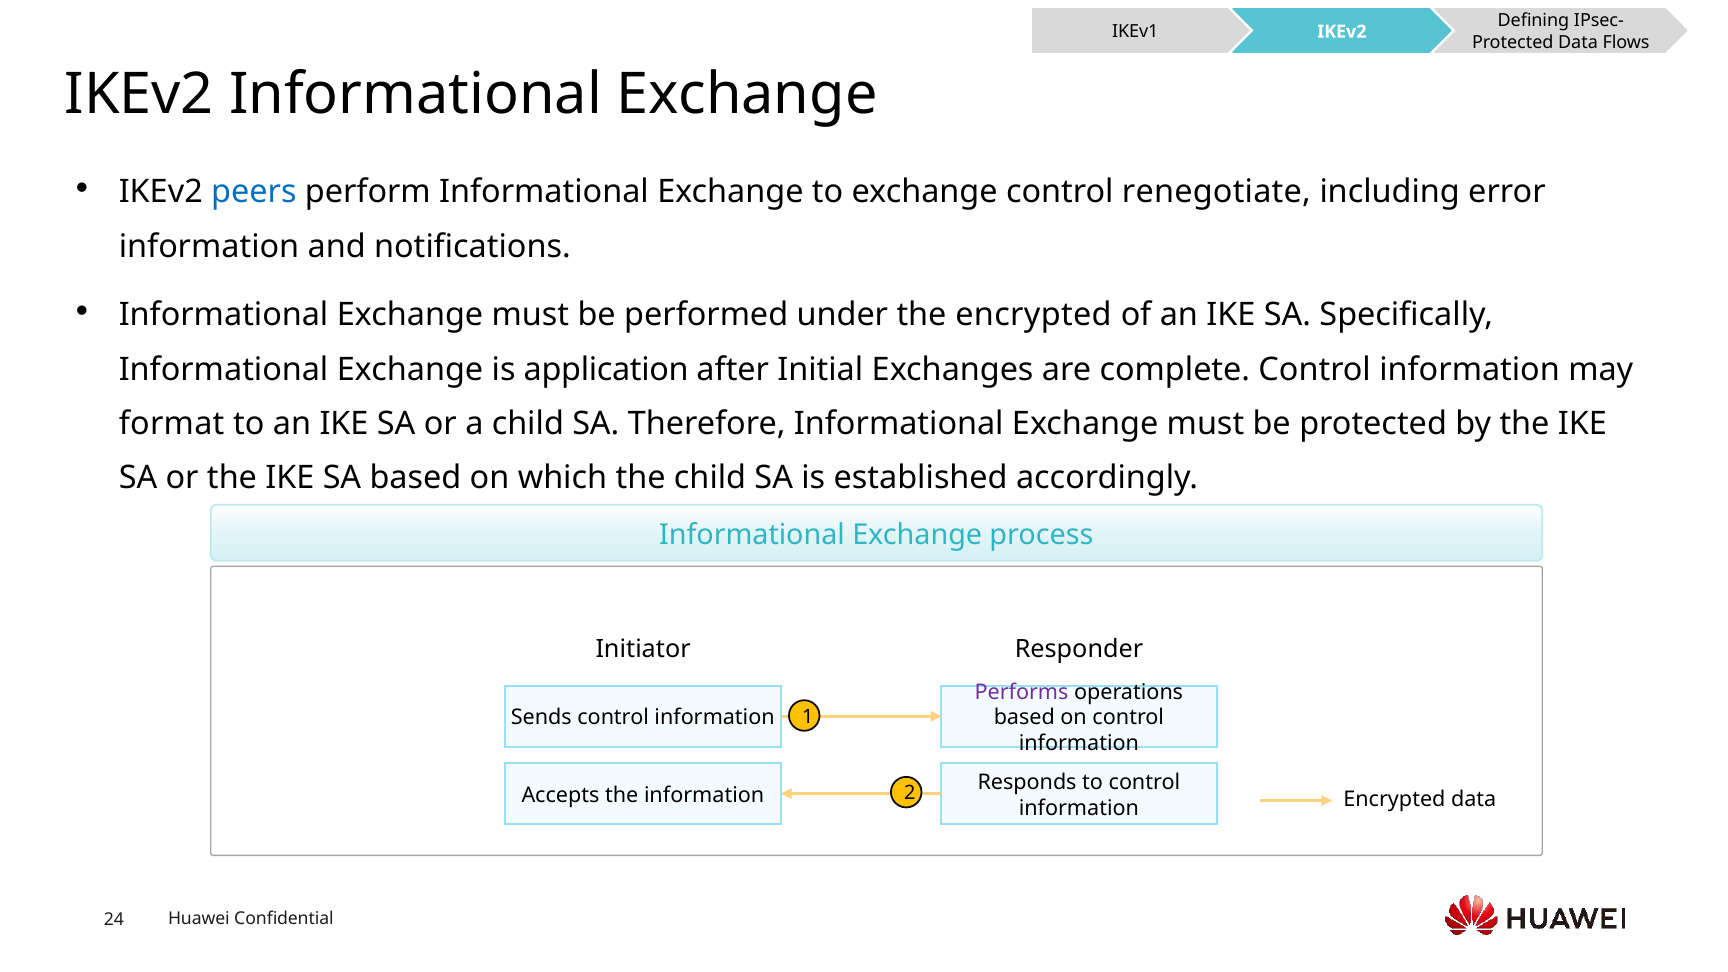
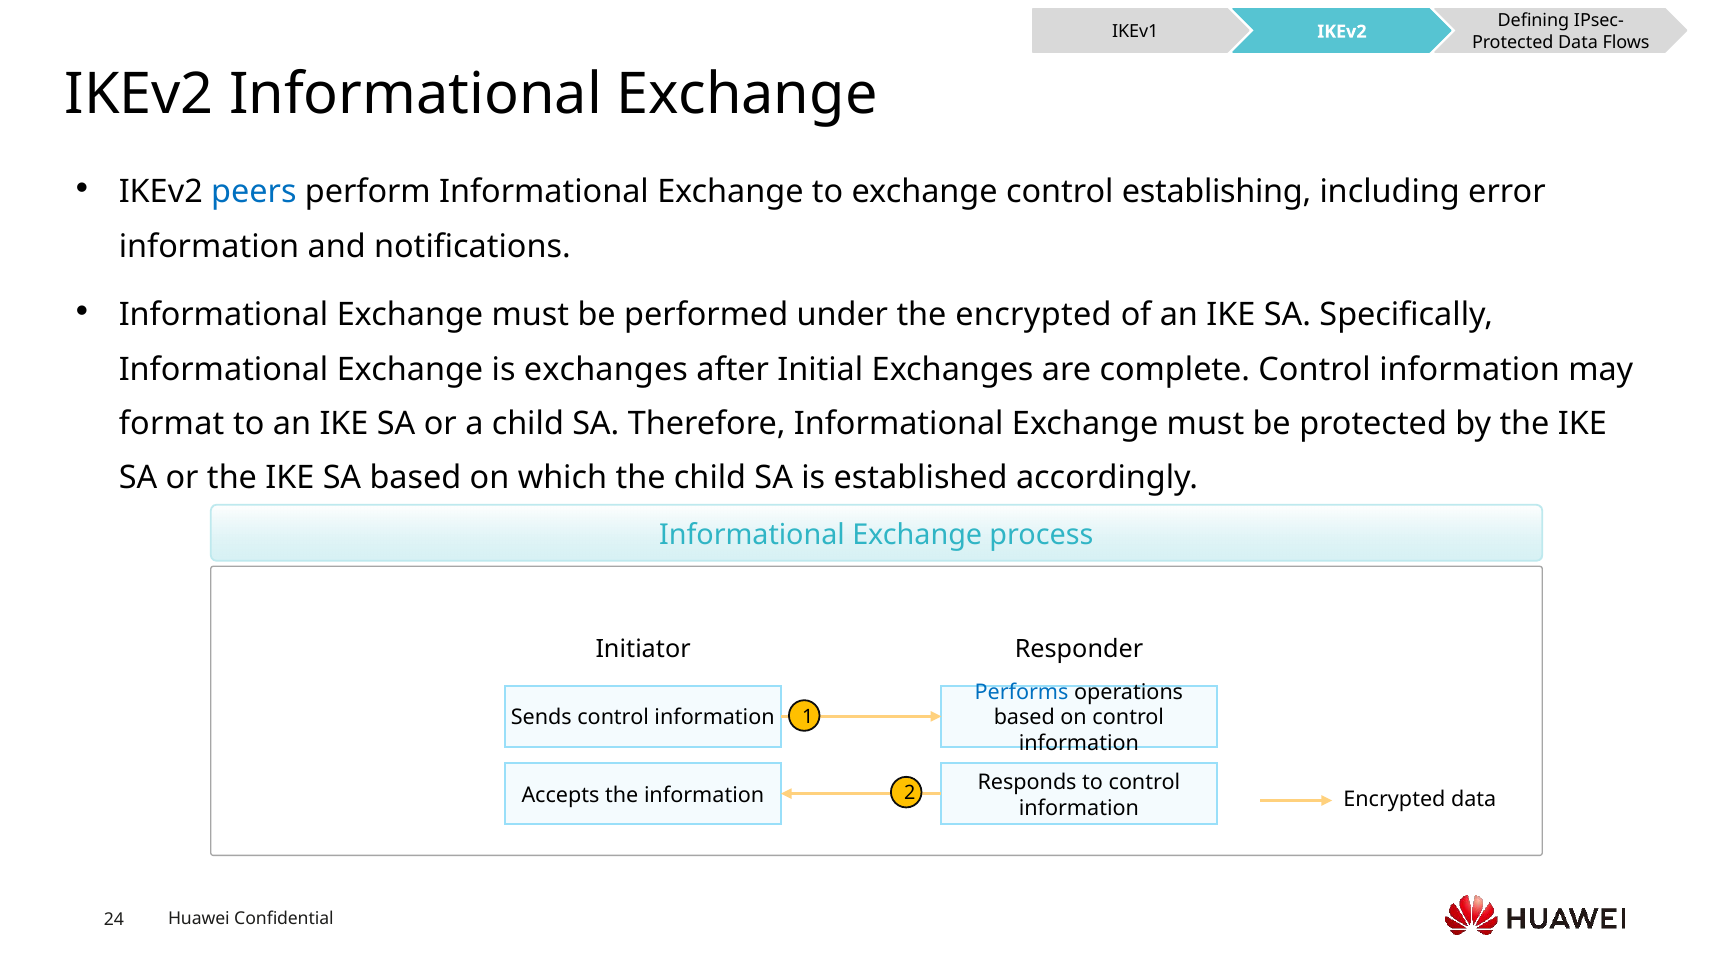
renegotiate: renegotiate -> establishing (1217, 192)
is application: application -> exchanges (606, 369)
Performs colour: purple -> blue (1022, 692)
